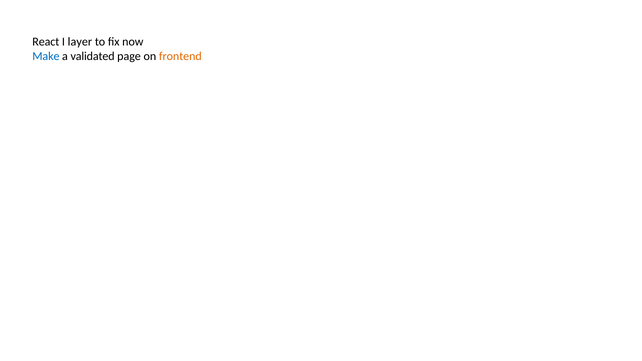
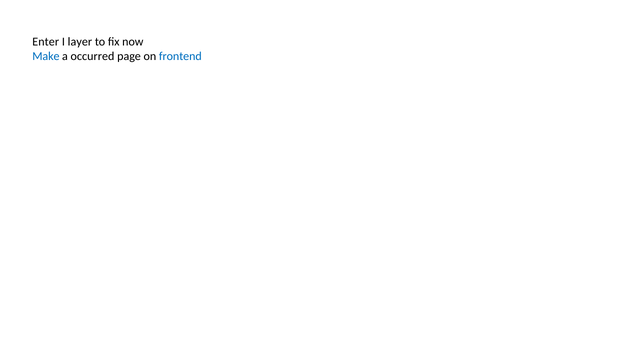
React: React -> Enter (46, 42)
validated: validated -> occurred (92, 56)
frontend colour: orange -> blue (180, 56)
